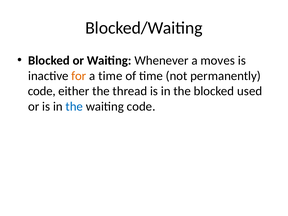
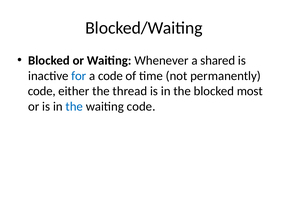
moves: moves -> shared (218, 60)
for colour: orange -> blue (79, 76)
a time: time -> code (110, 76)
used: used -> most (250, 91)
